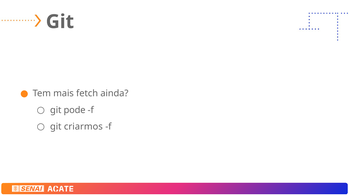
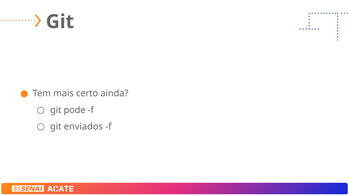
fetch: fetch -> certo (87, 94)
criarmos: criarmos -> enviados (83, 127)
